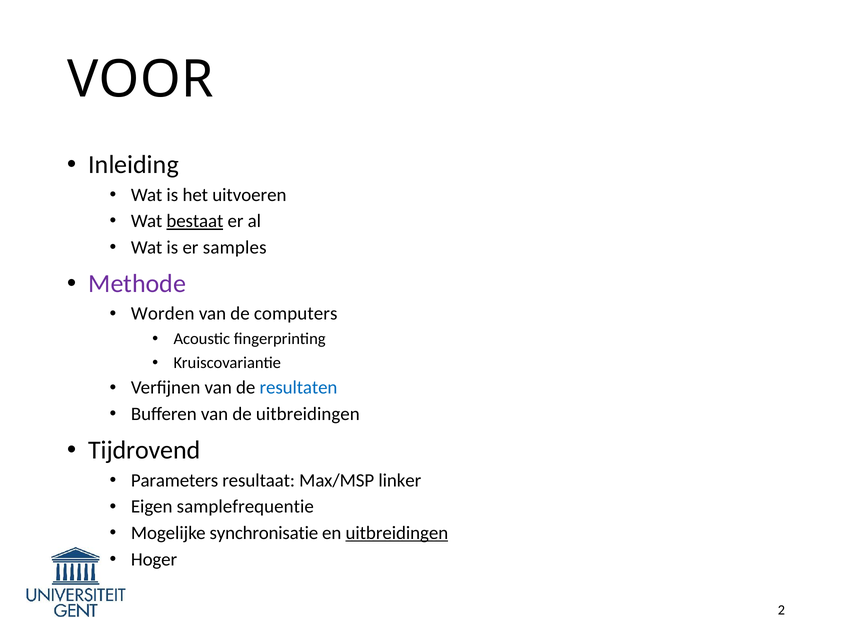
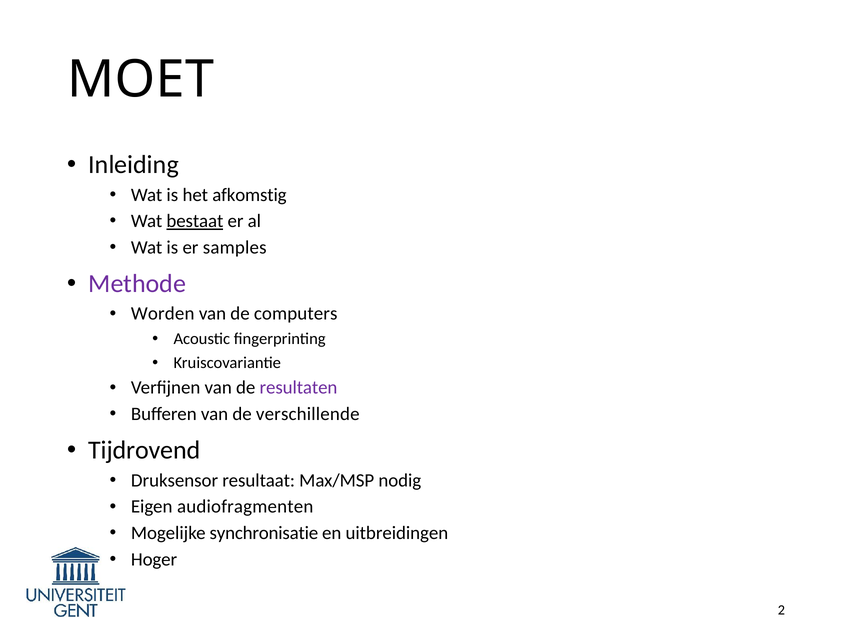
VOOR: VOOR -> MOET (141, 80)
uitvoeren: uitvoeren -> afkomstig (249, 195)
resultaten colour: blue -> purple (299, 388)
de uitbreidingen: uitbreidingen -> verschillende (308, 414)
Parameters: Parameters -> Druksensor (175, 480)
linker: linker -> nodig (400, 480)
samplefrequentie: samplefrequentie -> audiofragmenten (245, 507)
uitbreidingen underline: present -> none (397, 533)
